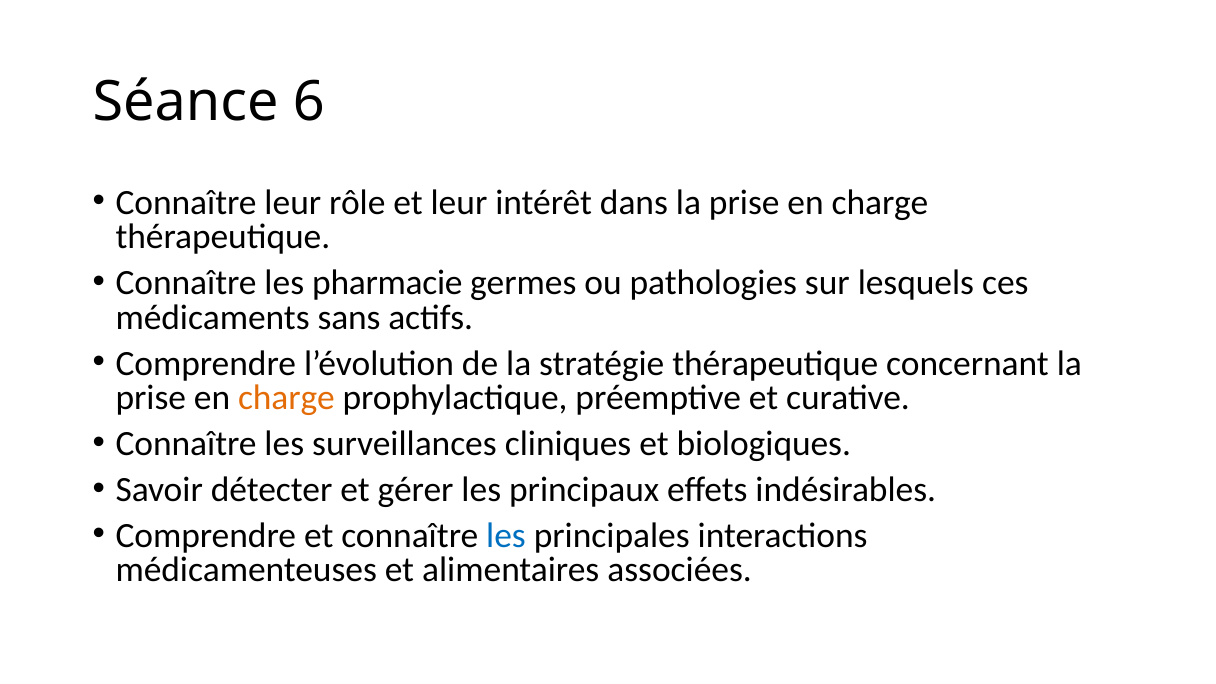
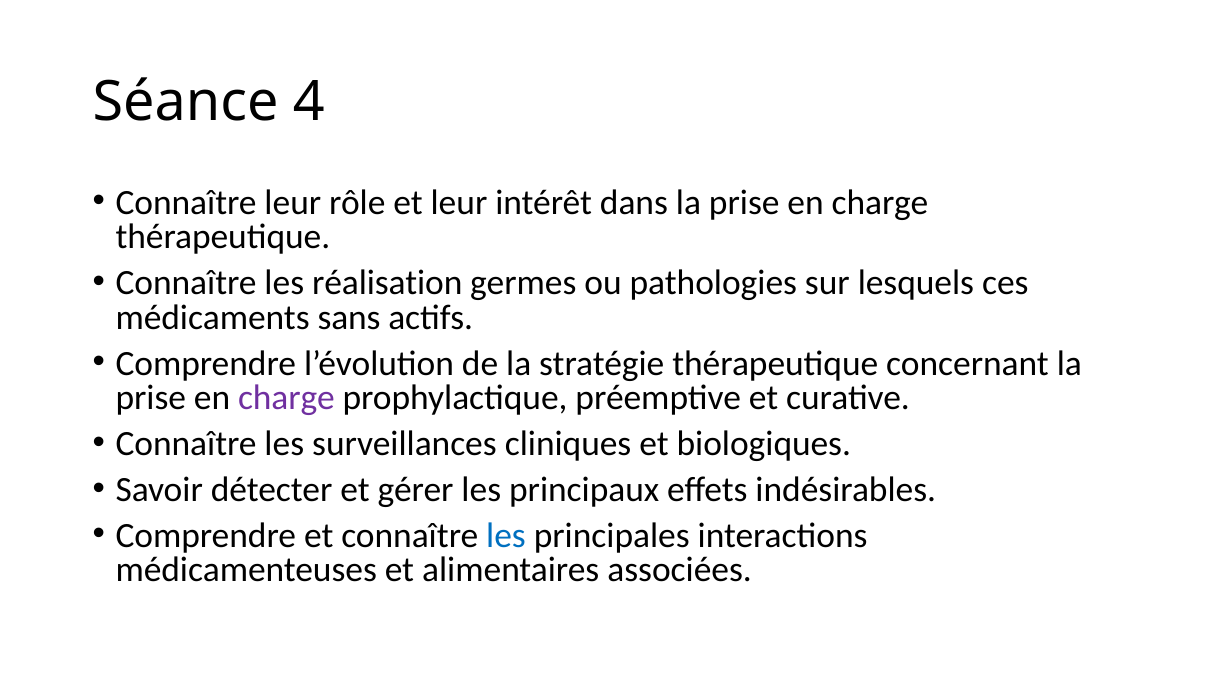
6: 6 -> 4 (309, 102)
pharmacie: pharmacie -> réalisation (387, 283)
charge colour: orange -> purple (286, 398)
